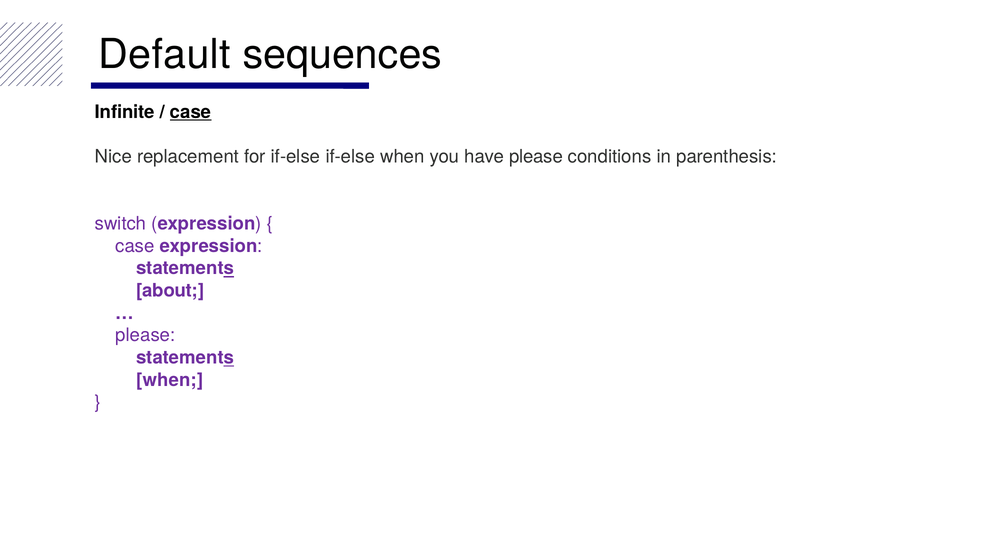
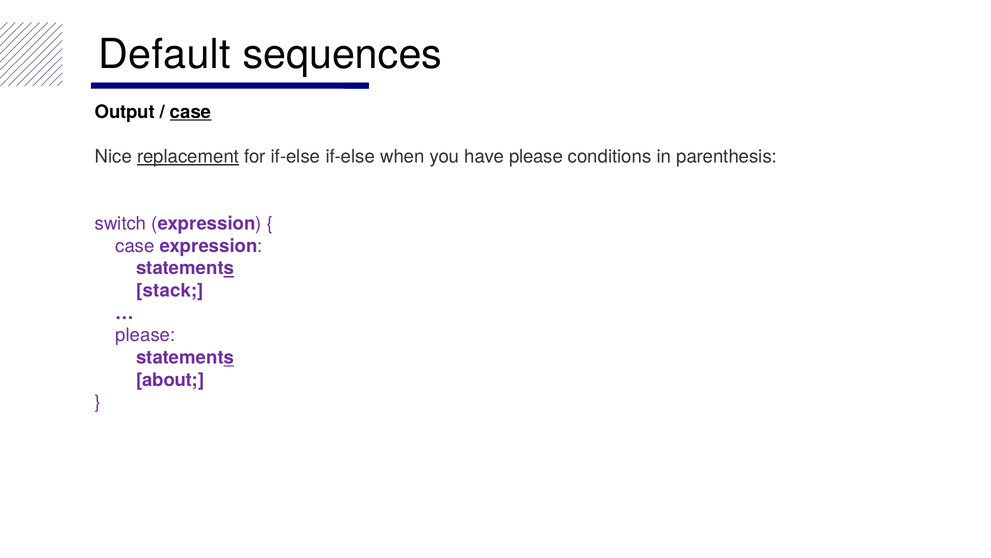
Infinite: Infinite -> Output (125, 112)
replacement underline: none -> present (188, 157)
about: about -> stack (170, 290)
when: when -> about (170, 380)
